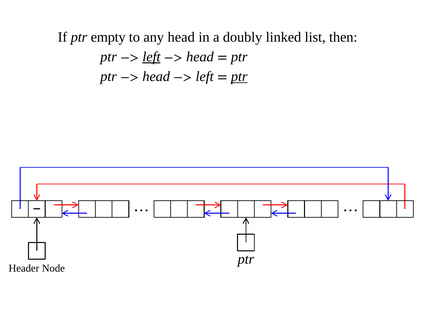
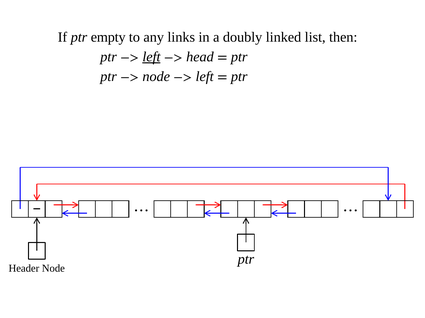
any head: head -> links (181, 37)
head: head -> node (156, 77)
ptr underline: present -> none (239, 77)
